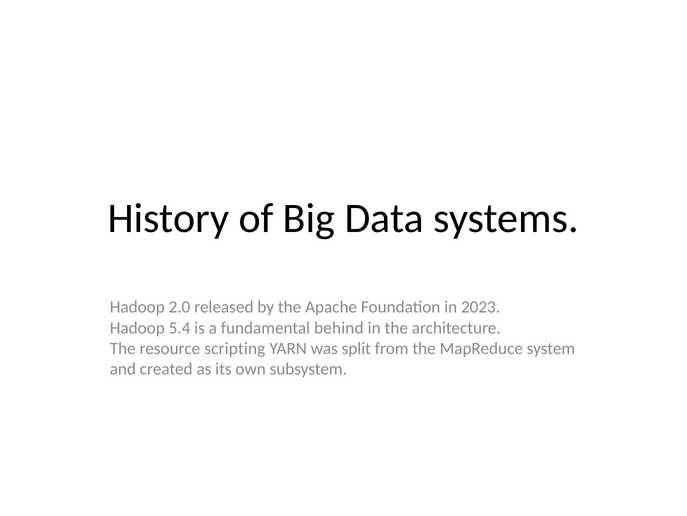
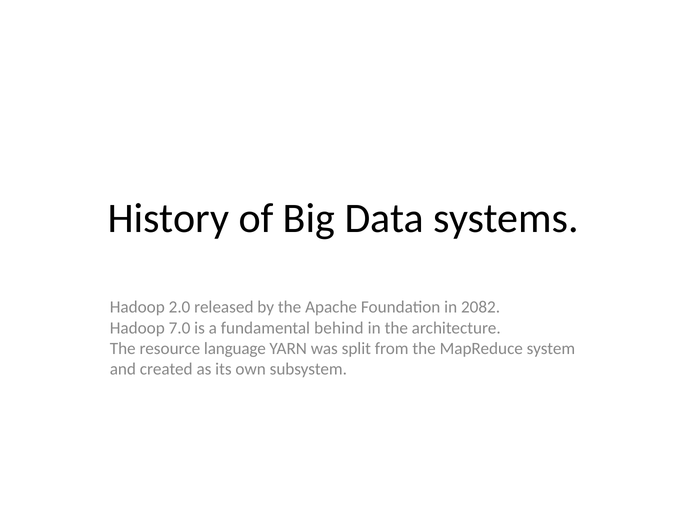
2023: 2023 -> 2082 (481, 307)
5.4: 5.4 -> 7.0 (180, 327)
scripting: scripting -> language (235, 348)
